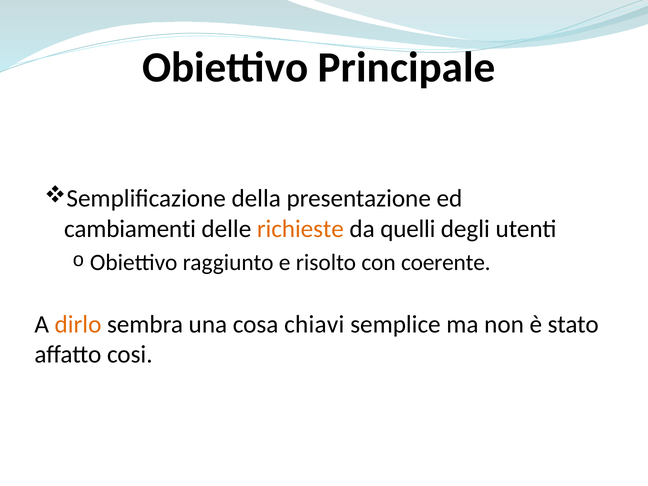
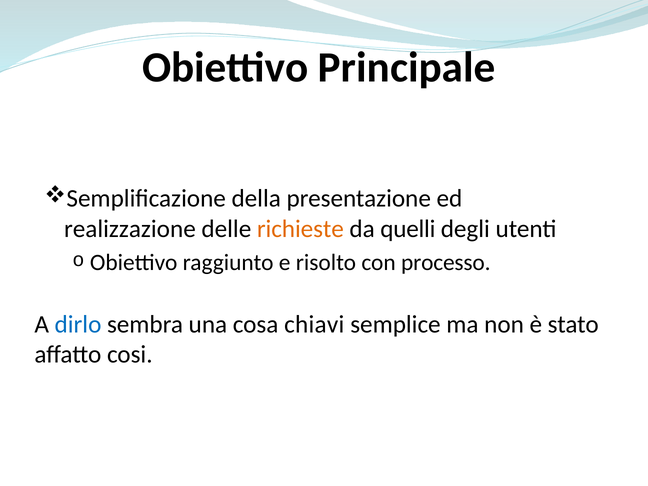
cambiamenti: cambiamenti -> realizzazione (130, 229)
coerente: coerente -> processo (446, 263)
dirlo colour: orange -> blue (78, 324)
